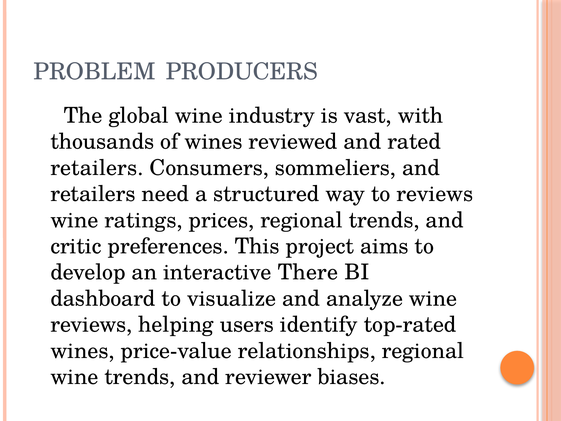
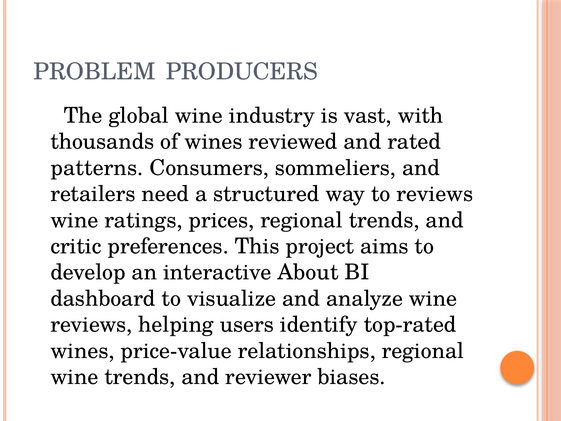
retailers: retailers -> patterns (97, 168)
There: There -> About (308, 272)
